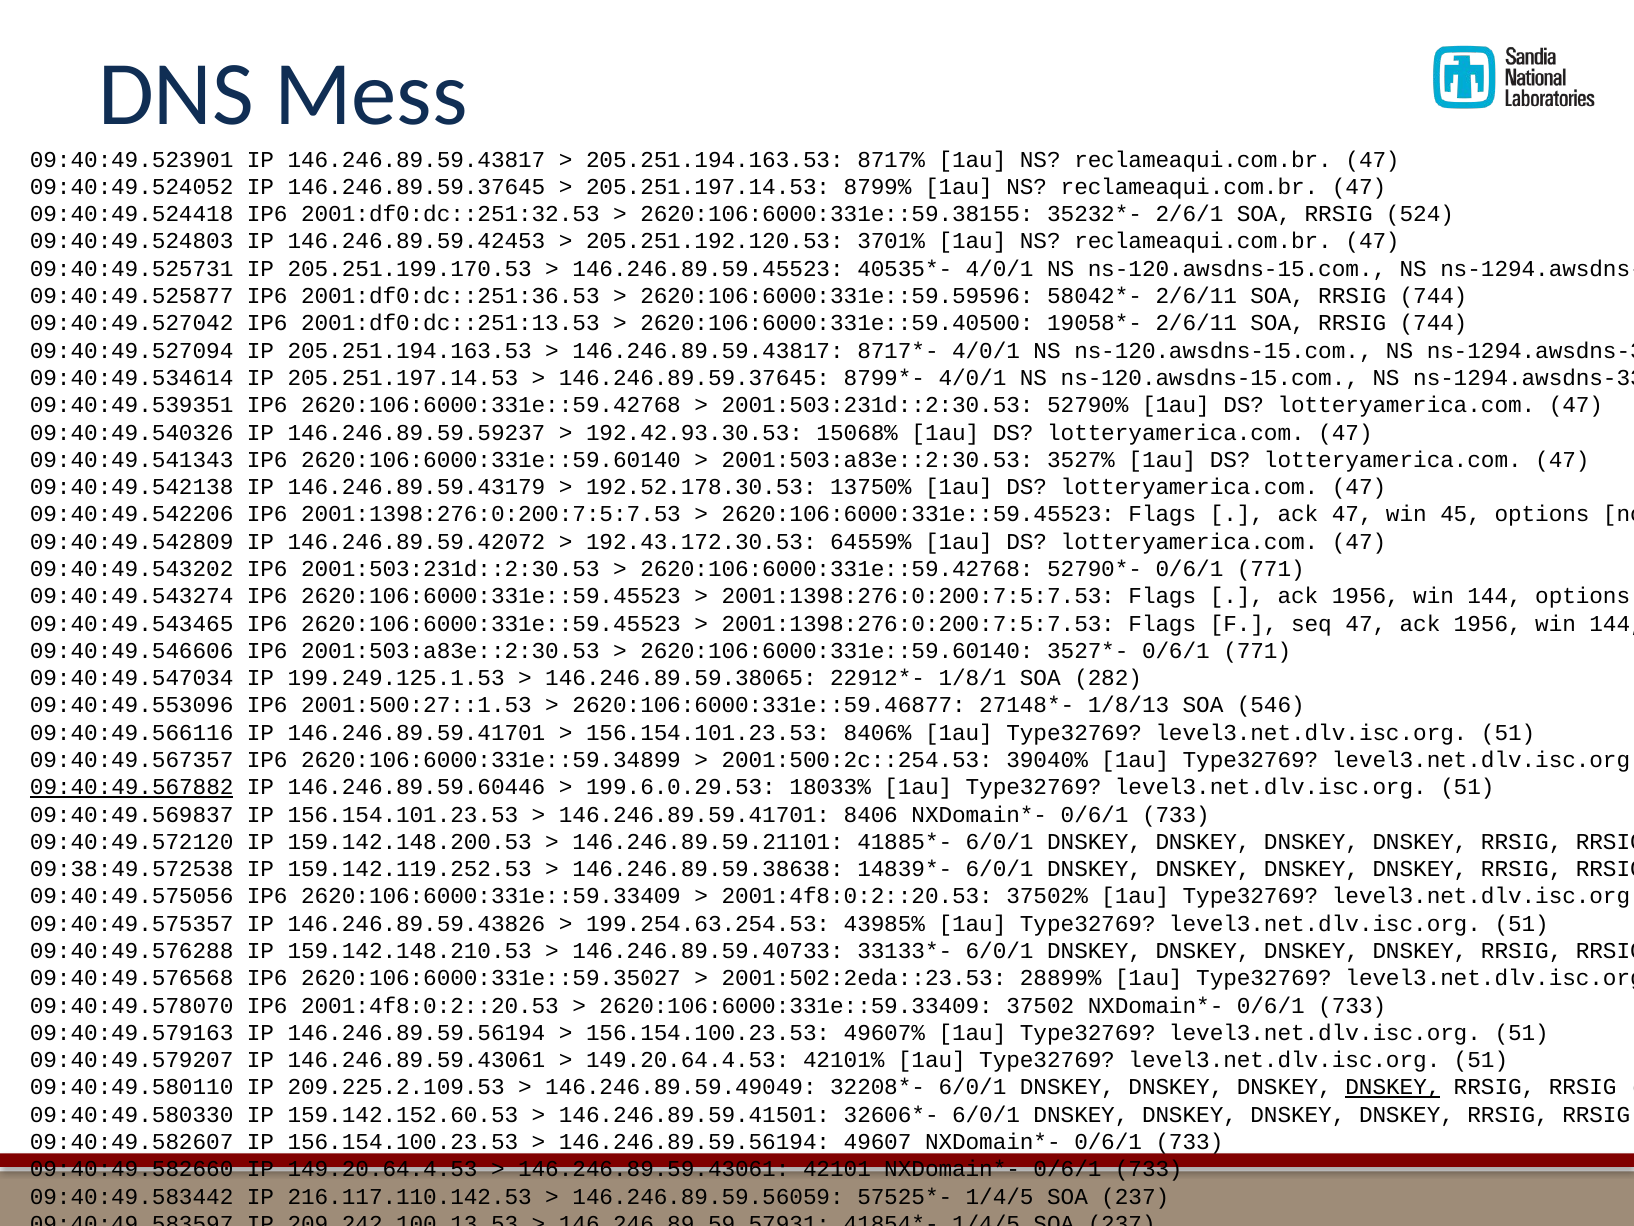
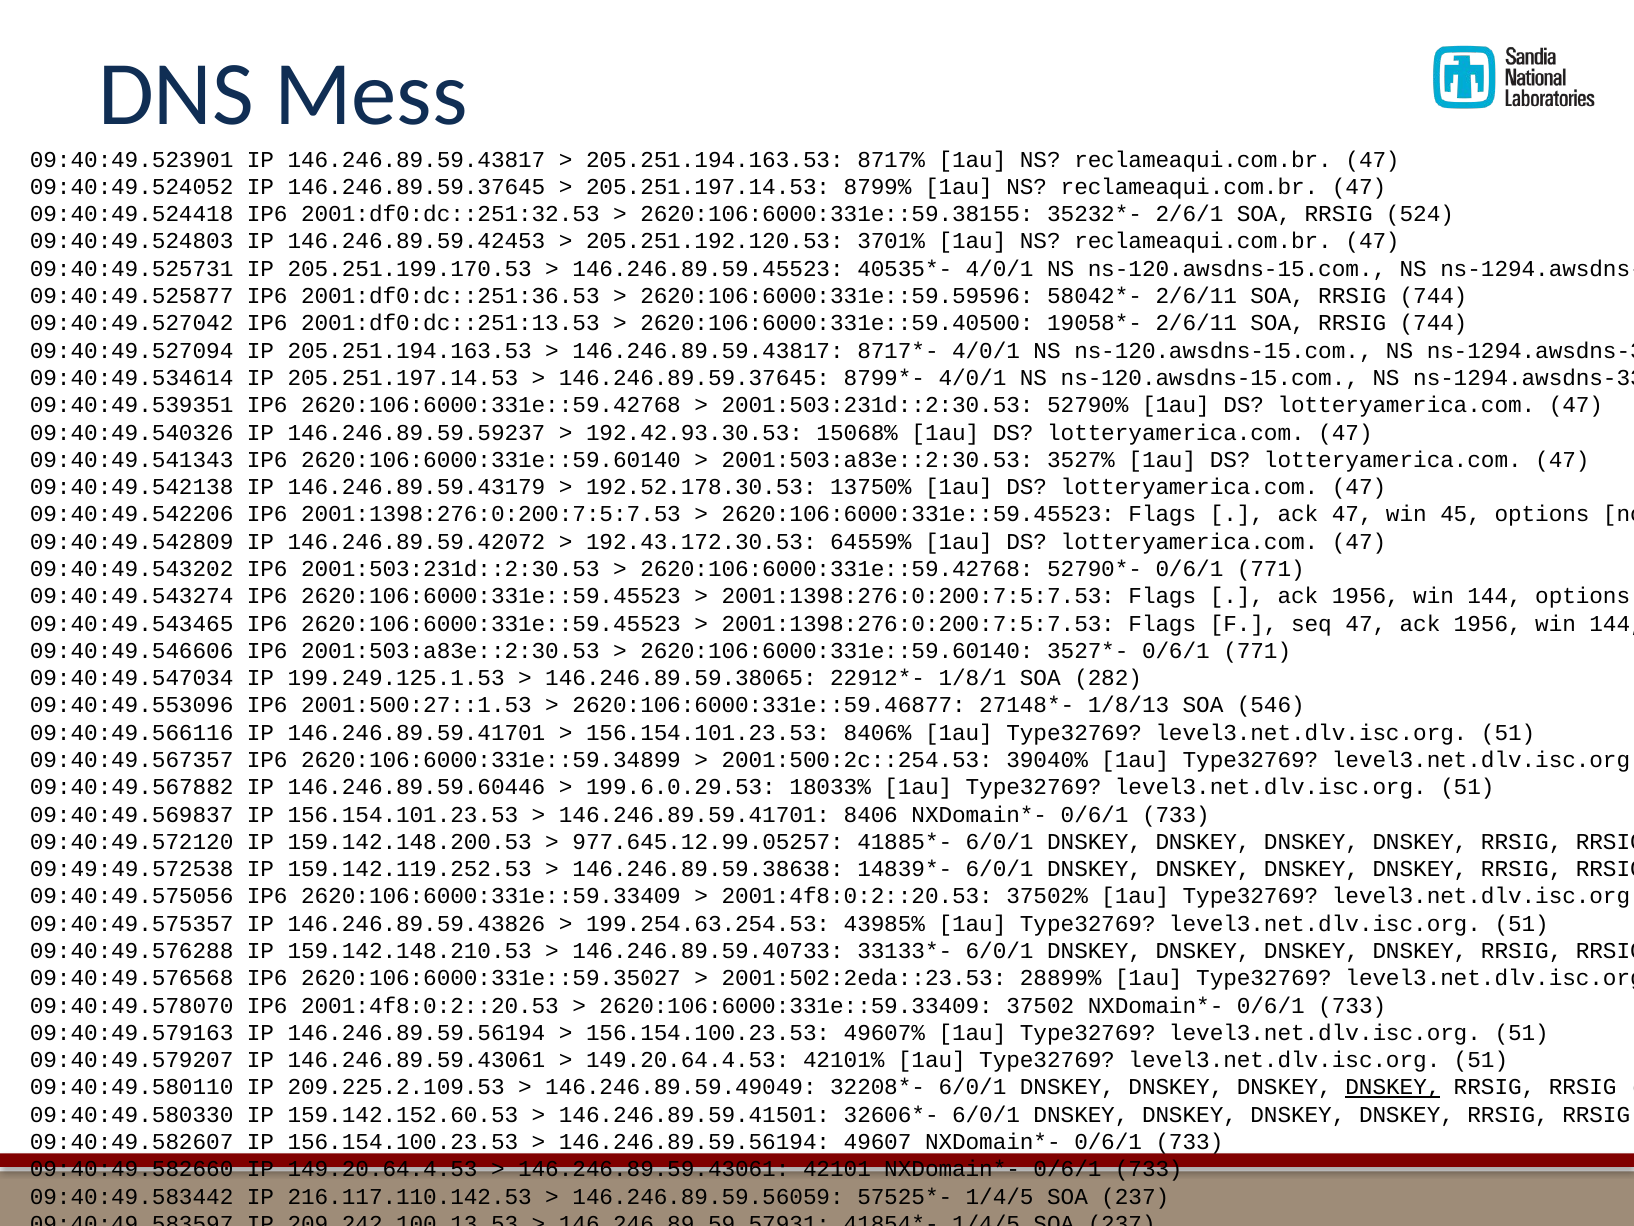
09:40:49.567882 underline: present -> none (132, 787)
146.246.89.59.21101: 146.246.89.59.21101 -> 977.645.12.99.05257 (708, 841)
09:38:49.572538: 09:38:49.572538 -> 09:49:49.572538 (132, 869)
